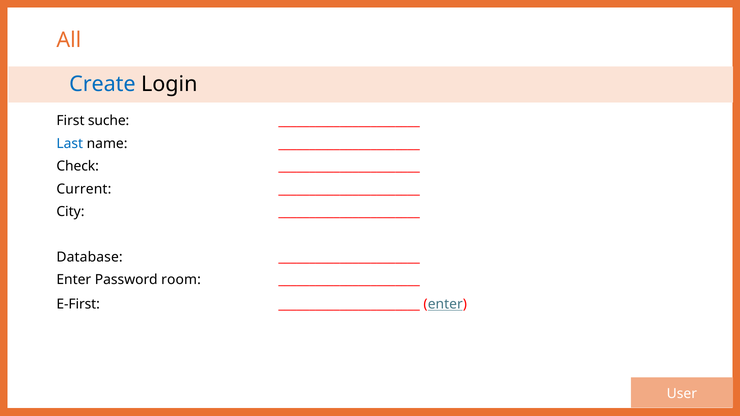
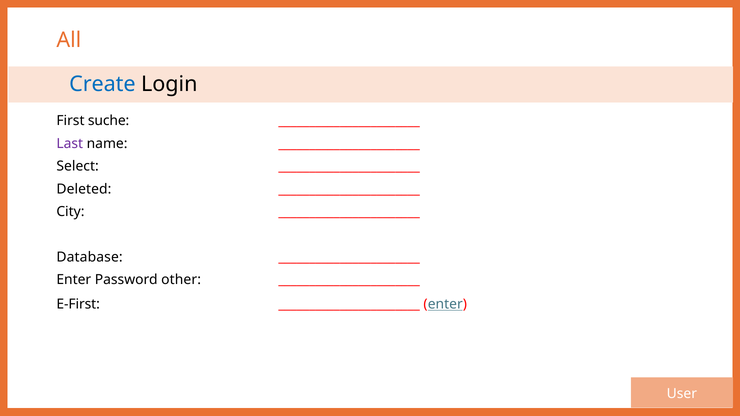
Last colour: blue -> purple (70, 144)
Check: Check -> Select (78, 166)
Current: Current -> Deleted (84, 189)
room: room -> other (181, 280)
